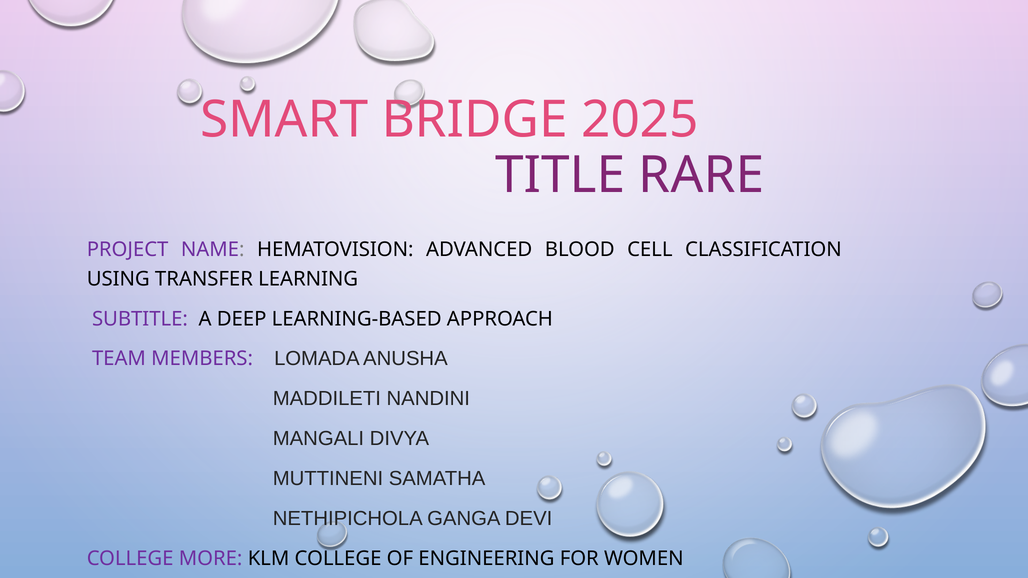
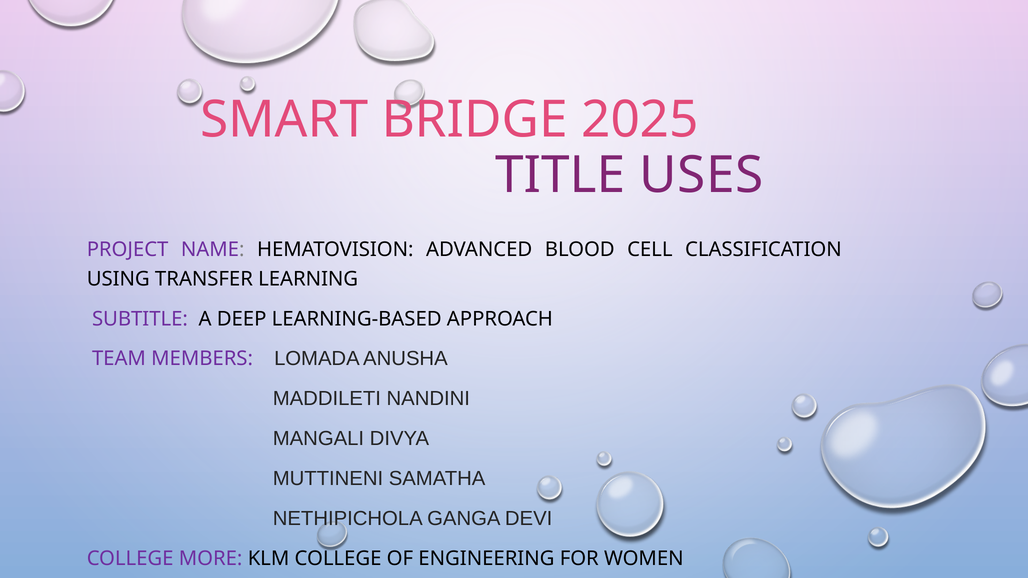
RARE: RARE -> USES (701, 176)
